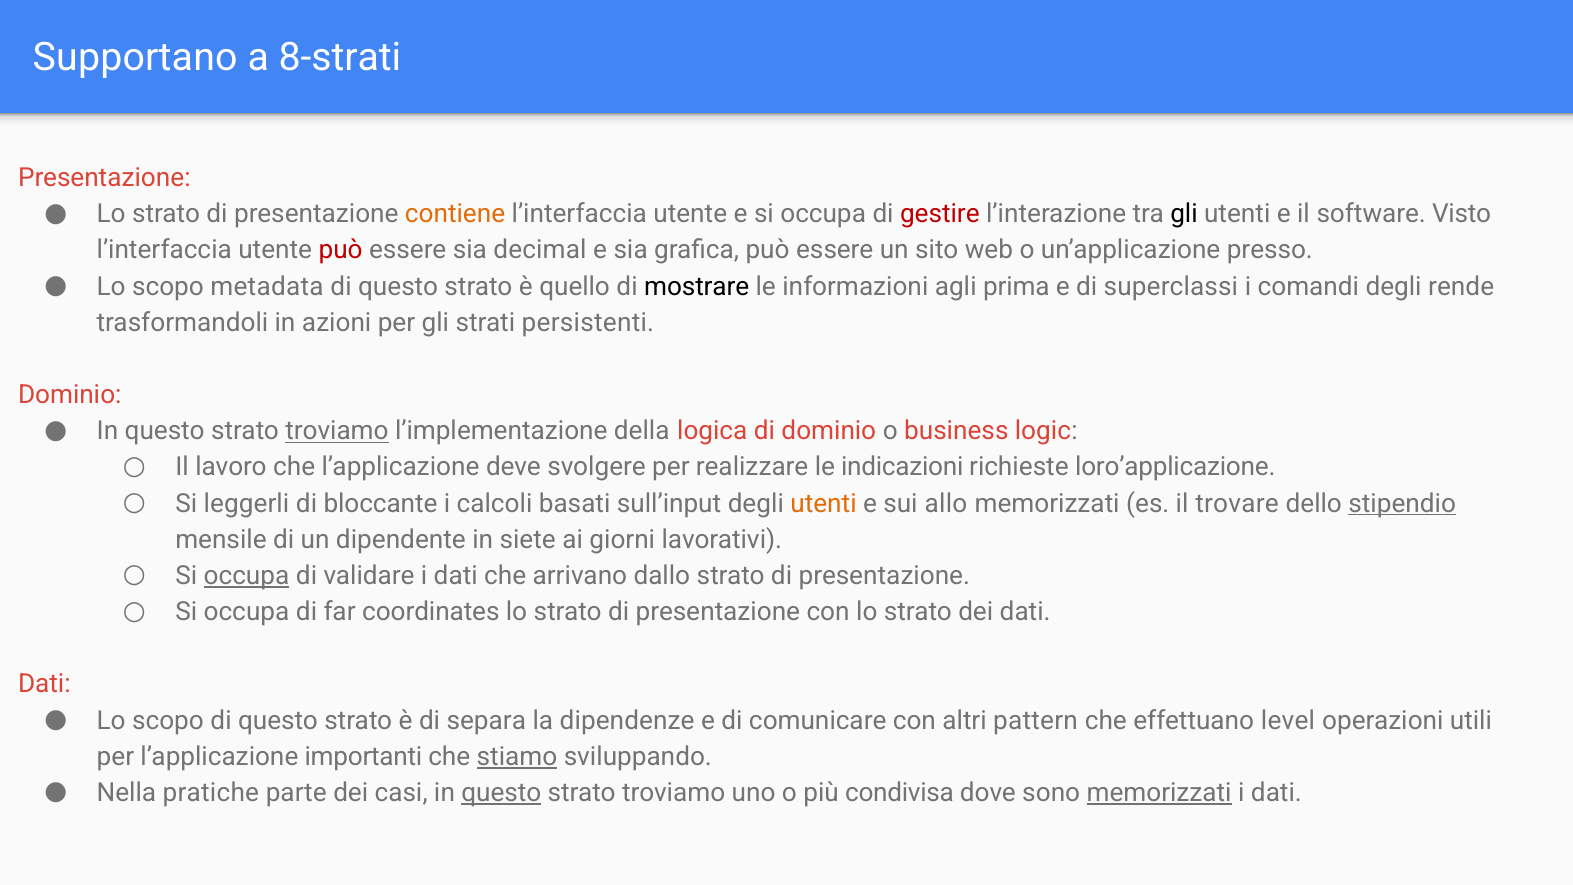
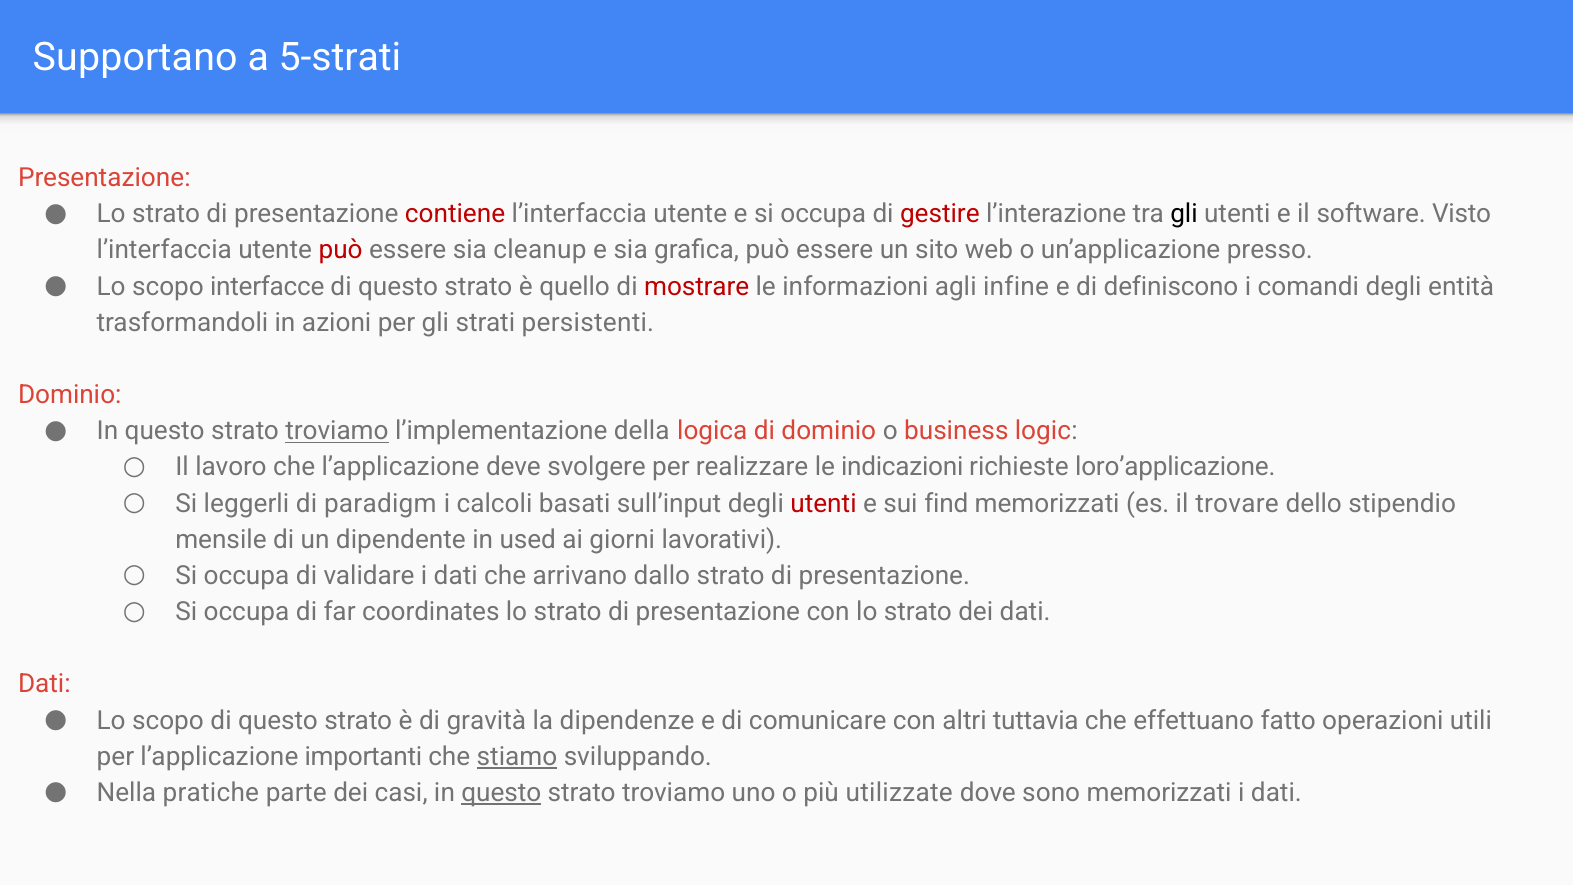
8-strati: 8-strati -> 5-strati (340, 57)
contiene colour: orange -> red (455, 214)
decimal: decimal -> cleanup (540, 250)
metadata: metadata -> interfacce (267, 286)
mostrare colour: black -> red (697, 286)
prima: prima -> infine (1016, 286)
superclassi: superclassi -> definiscono (1171, 286)
rende: rende -> entità (1461, 286)
bloccante: bloccante -> paradigm (380, 503)
utenti colour: orange -> red (823, 503)
allo: allo -> find (946, 503)
stipendio underline: present -> none (1402, 503)
siete: siete -> used (528, 539)
occupa underline: present -> none (247, 576)
separa: separa -> gravità (486, 720)
pattern: pattern -> tuttavia (1036, 720)
level: level -> fatto (1288, 720)
condivisa: condivisa -> utilizzate (899, 793)
memorizzati underline: present -> none (1159, 793)
